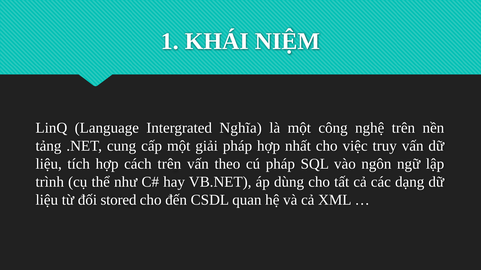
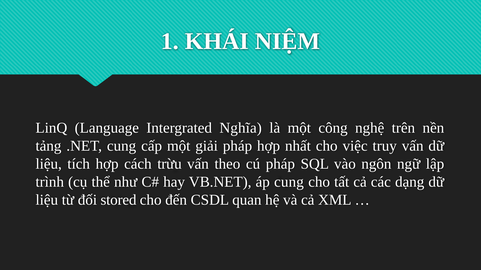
cách trên: trên -> trừu (170, 164)
áp dùng: dùng -> cung (289, 182)
